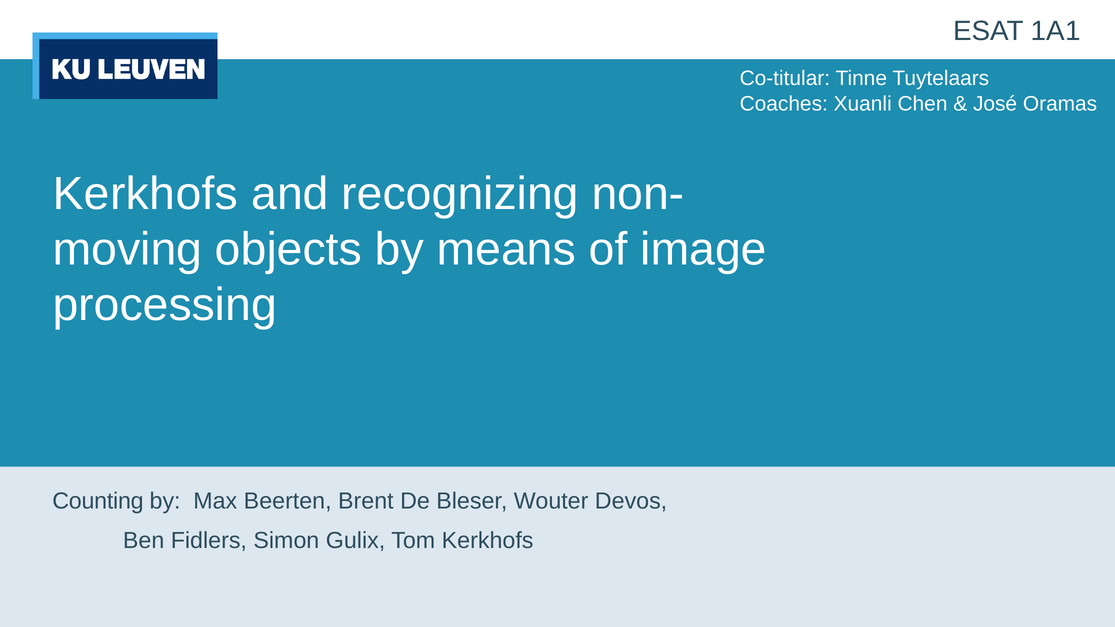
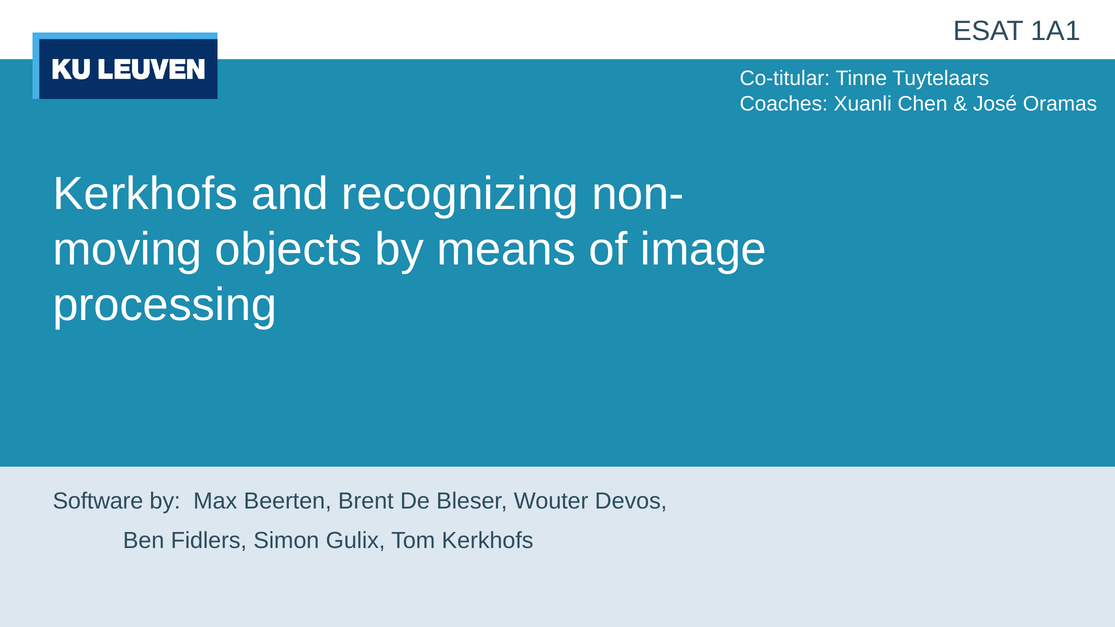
Counting: Counting -> Software (98, 501)
